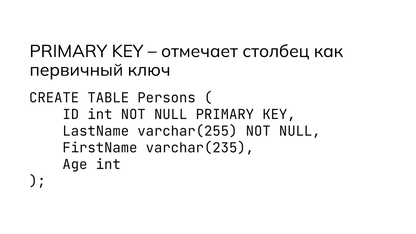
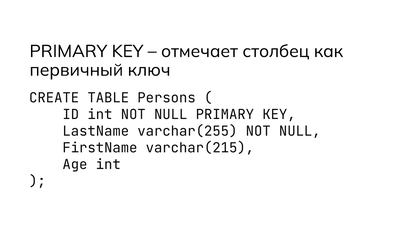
varchar(235: varchar(235 -> varchar(215 (200, 148)
